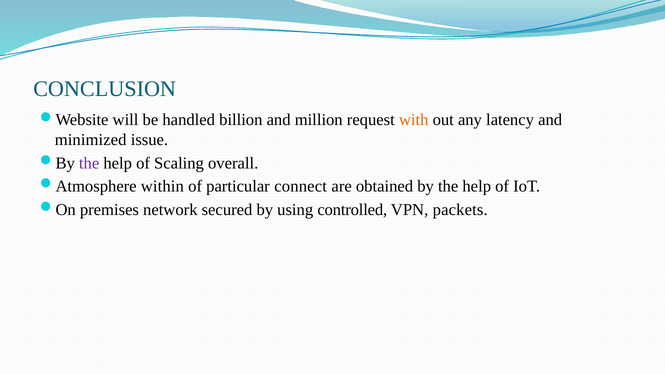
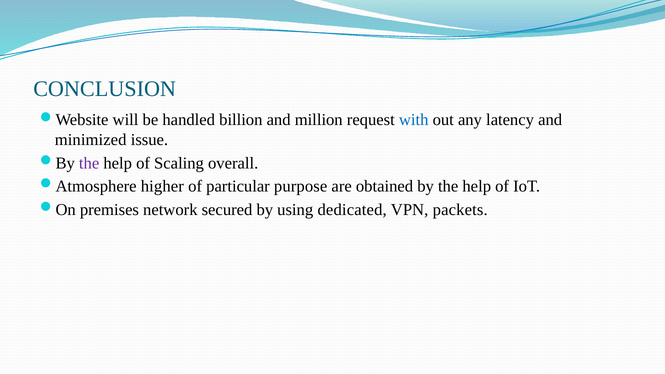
with colour: orange -> blue (414, 120)
within: within -> higher (162, 186)
connect: connect -> purpose (301, 186)
controlled: controlled -> dedicated (352, 210)
